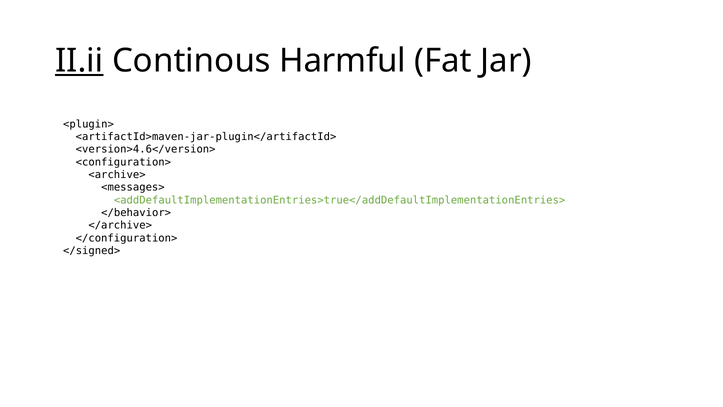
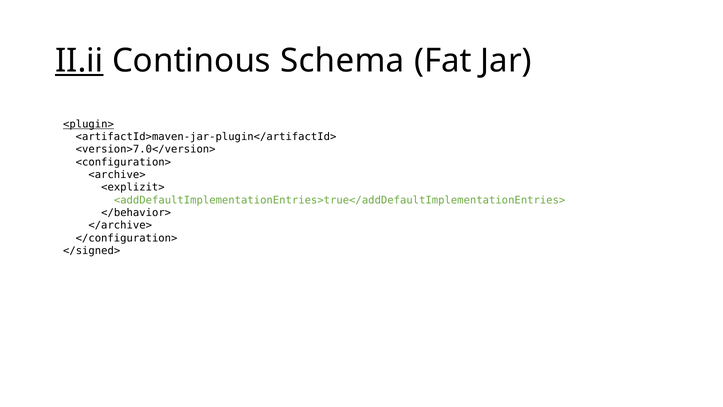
Harmful: Harmful -> Schema (342, 61)
<plugin> underline: none -> present (88, 124)
<version>4.6</version>: <version>4.6</version> -> <version>7.0</version> (146, 149)
<messages>: <messages> -> <explizit> (133, 187)
